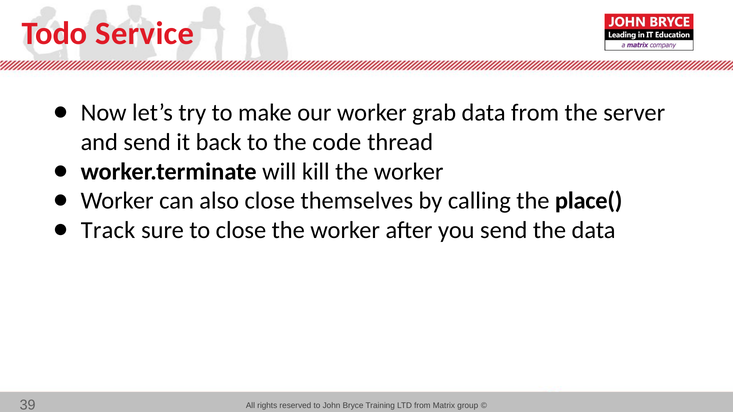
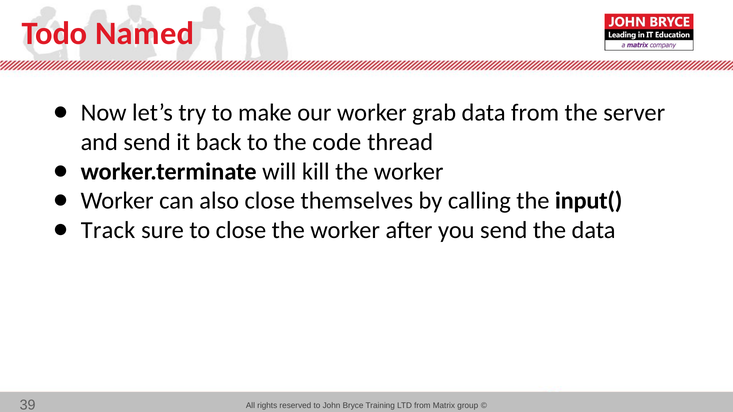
Service: Service -> Named (145, 33)
place(: place( -> input( (589, 201)
